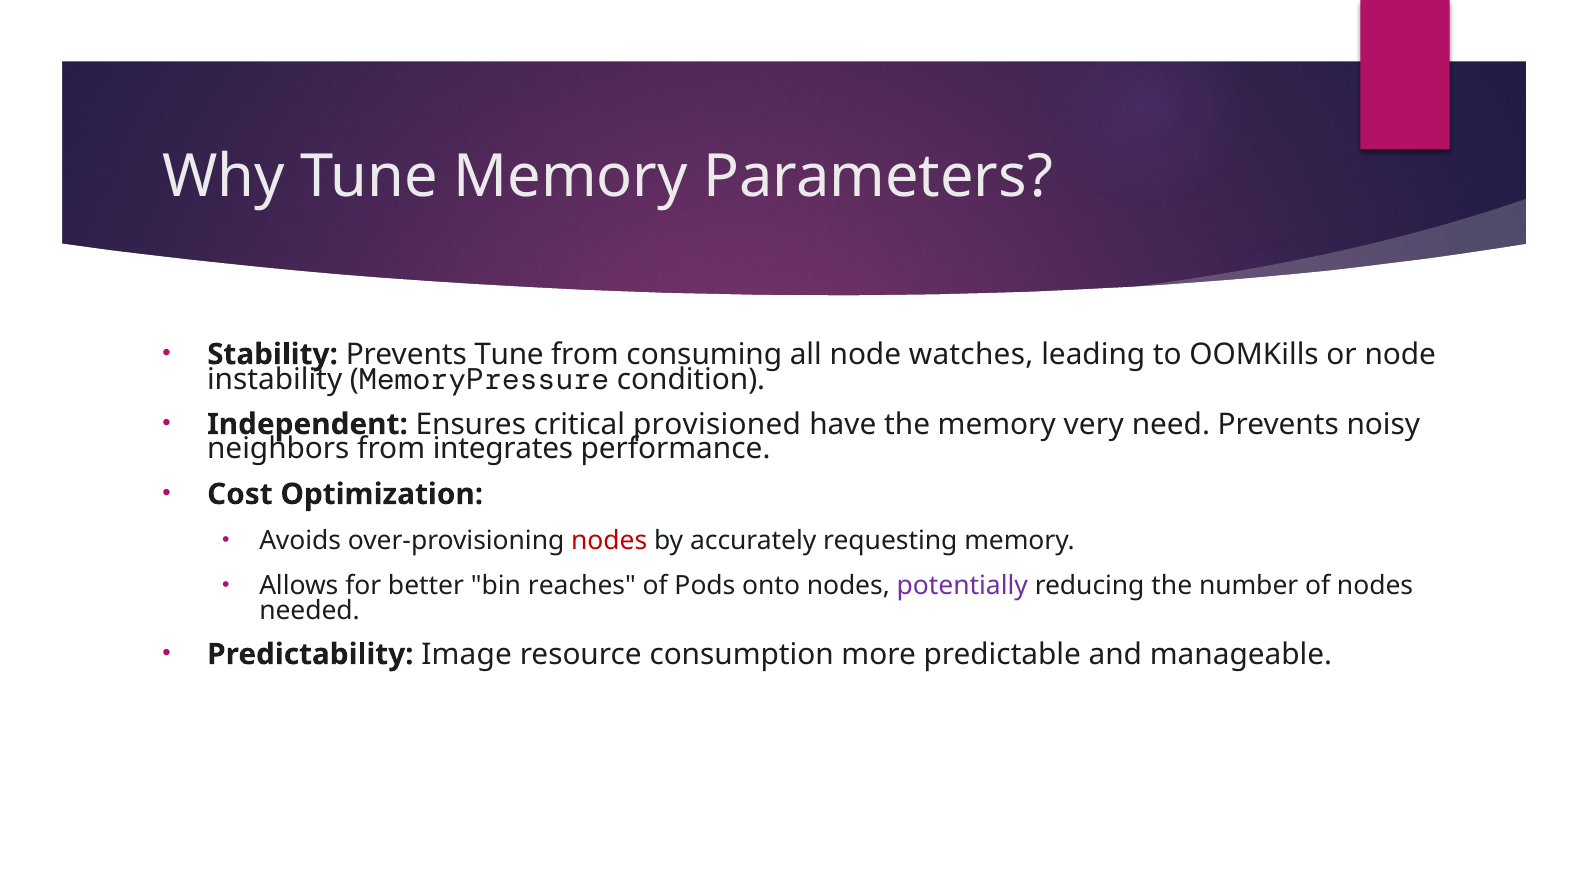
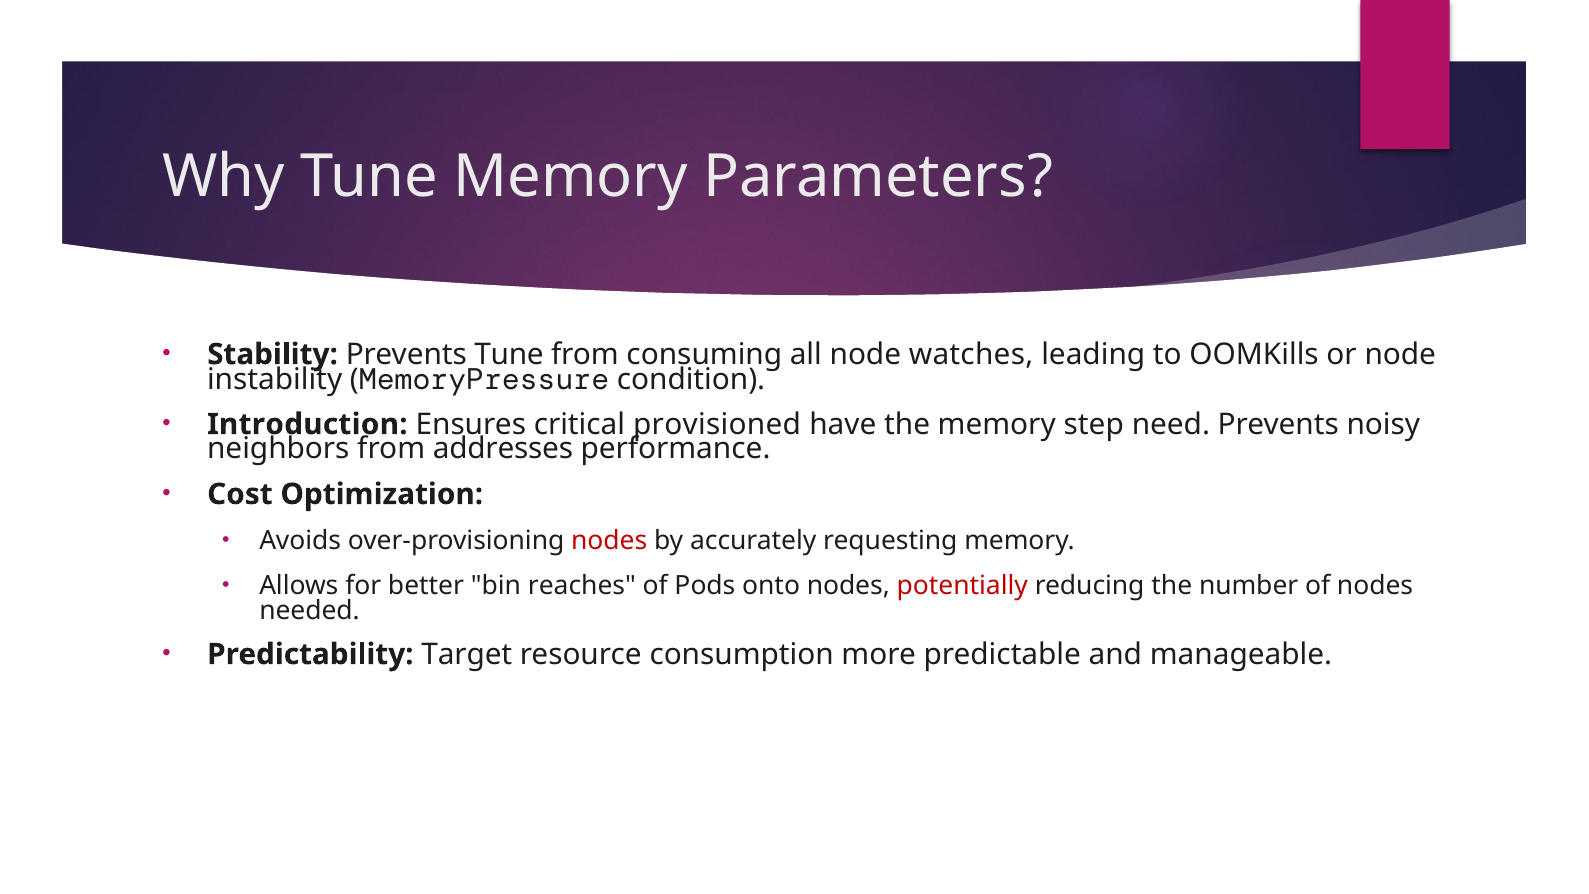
Independent: Independent -> Introduction (307, 424)
very: very -> step (1094, 424)
integrates: integrates -> addresses (503, 449)
potentially colour: purple -> red (962, 586)
Image: Image -> Target (467, 654)
